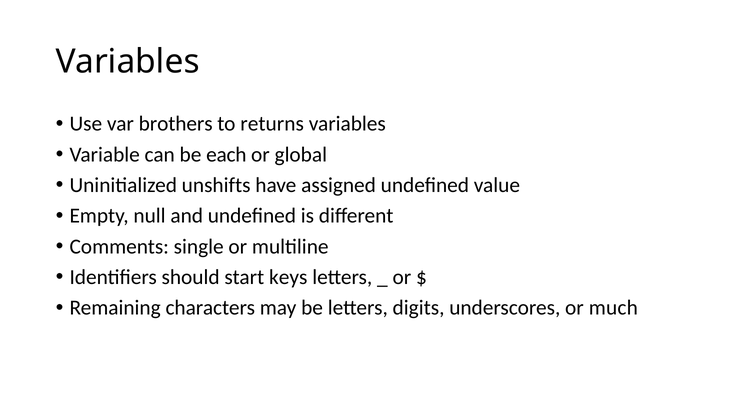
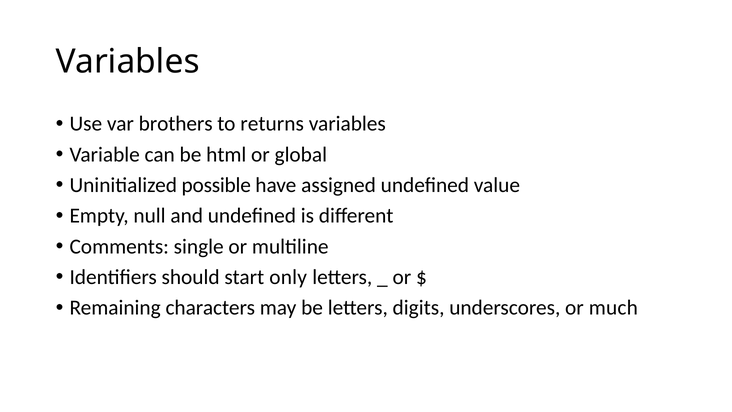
each: each -> html (226, 154)
unshifts: unshifts -> possible (216, 185)
keys: keys -> only (288, 277)
